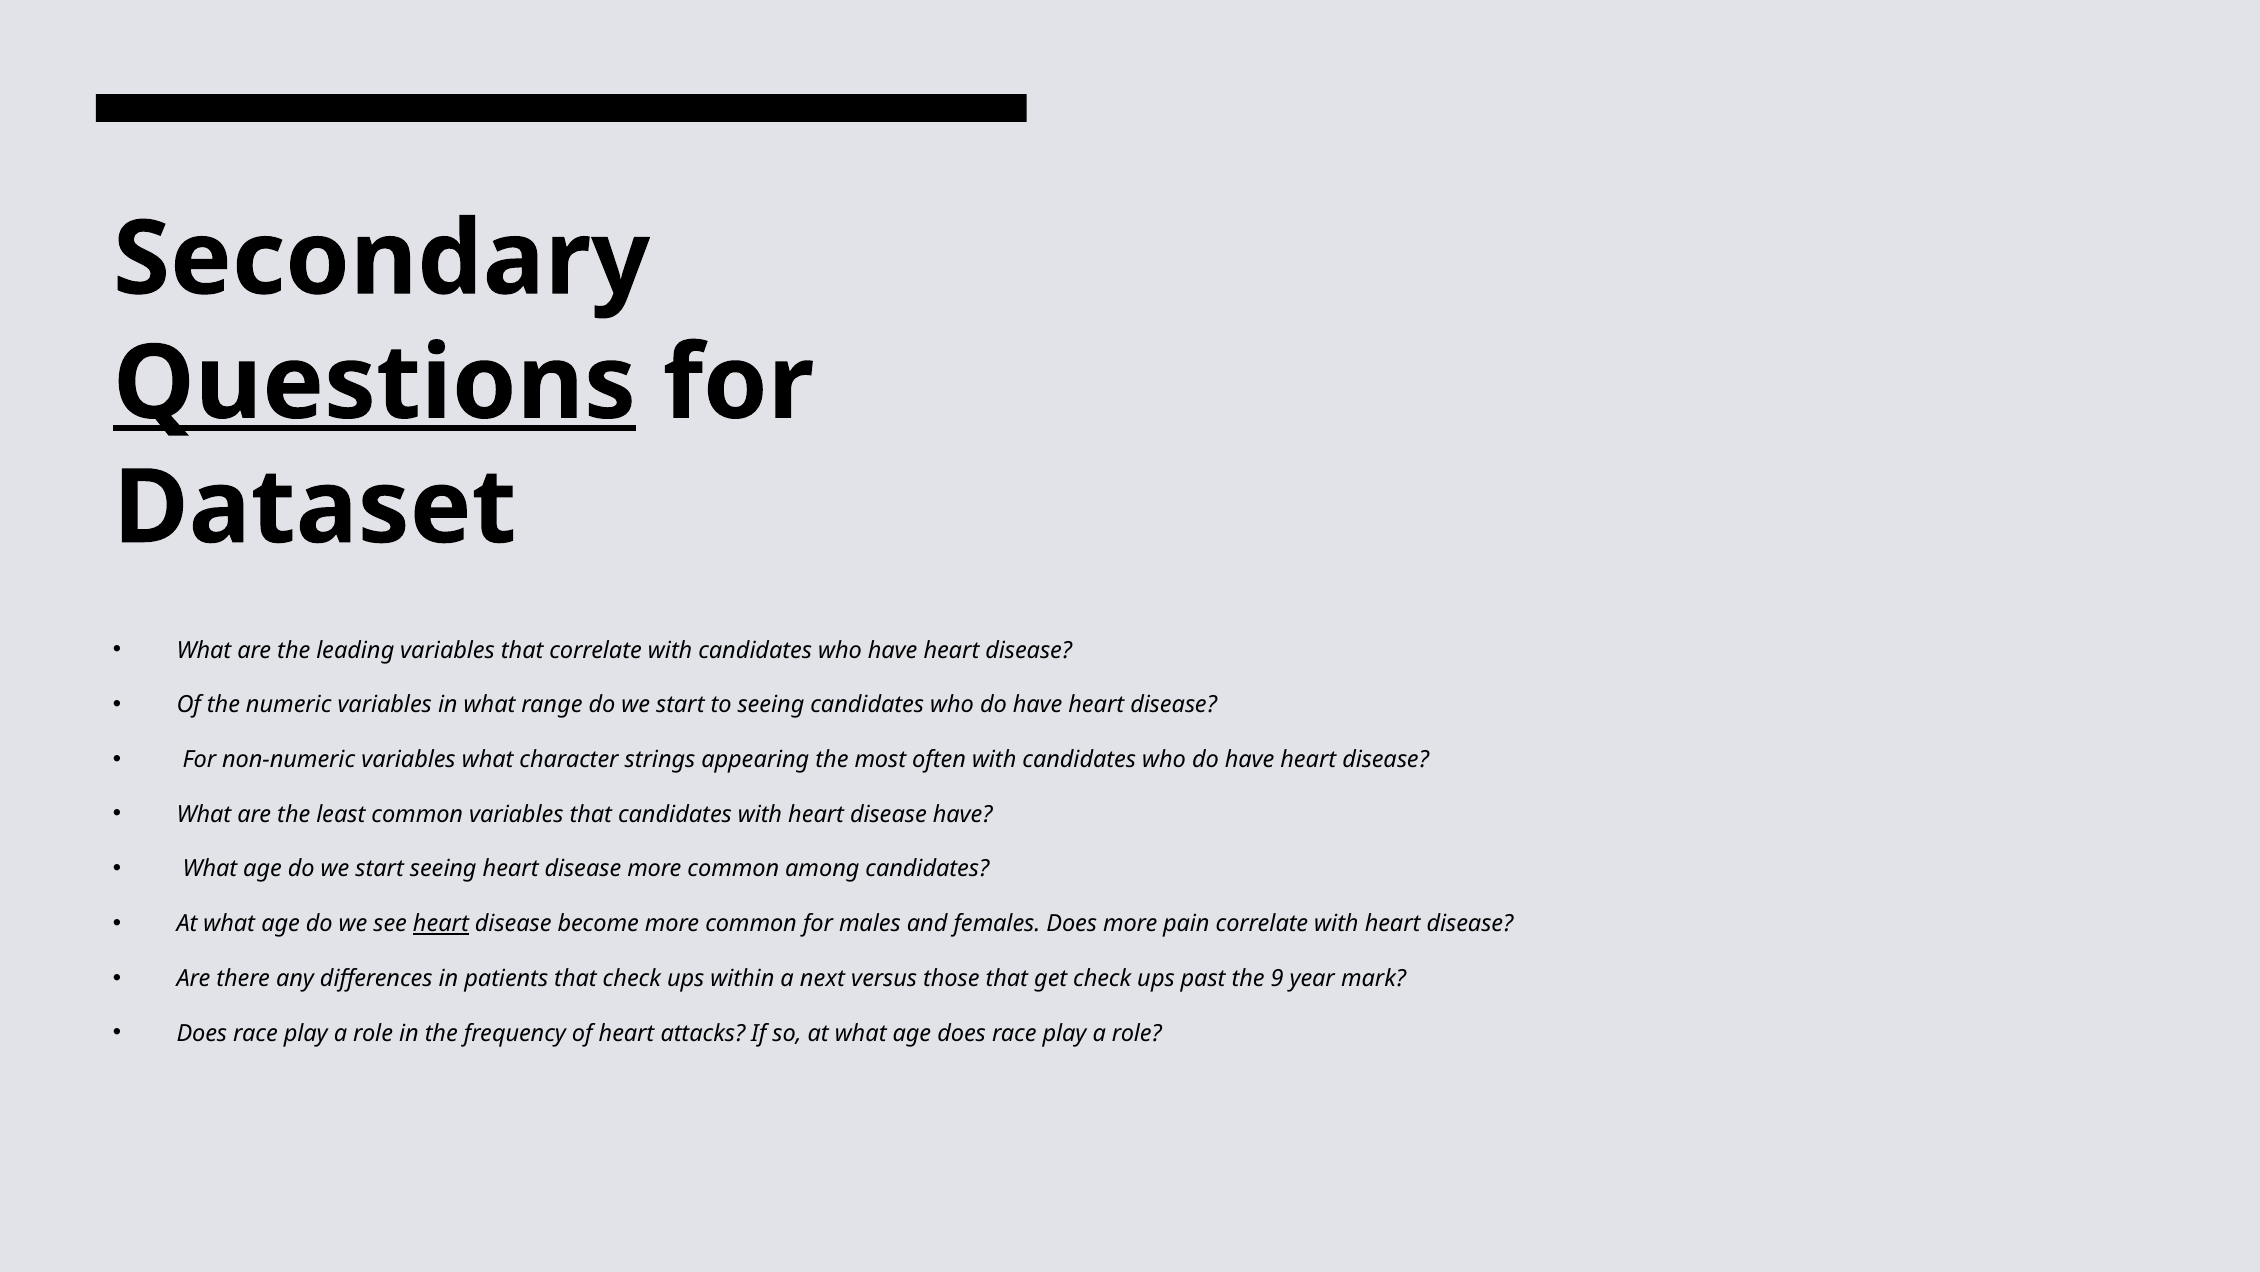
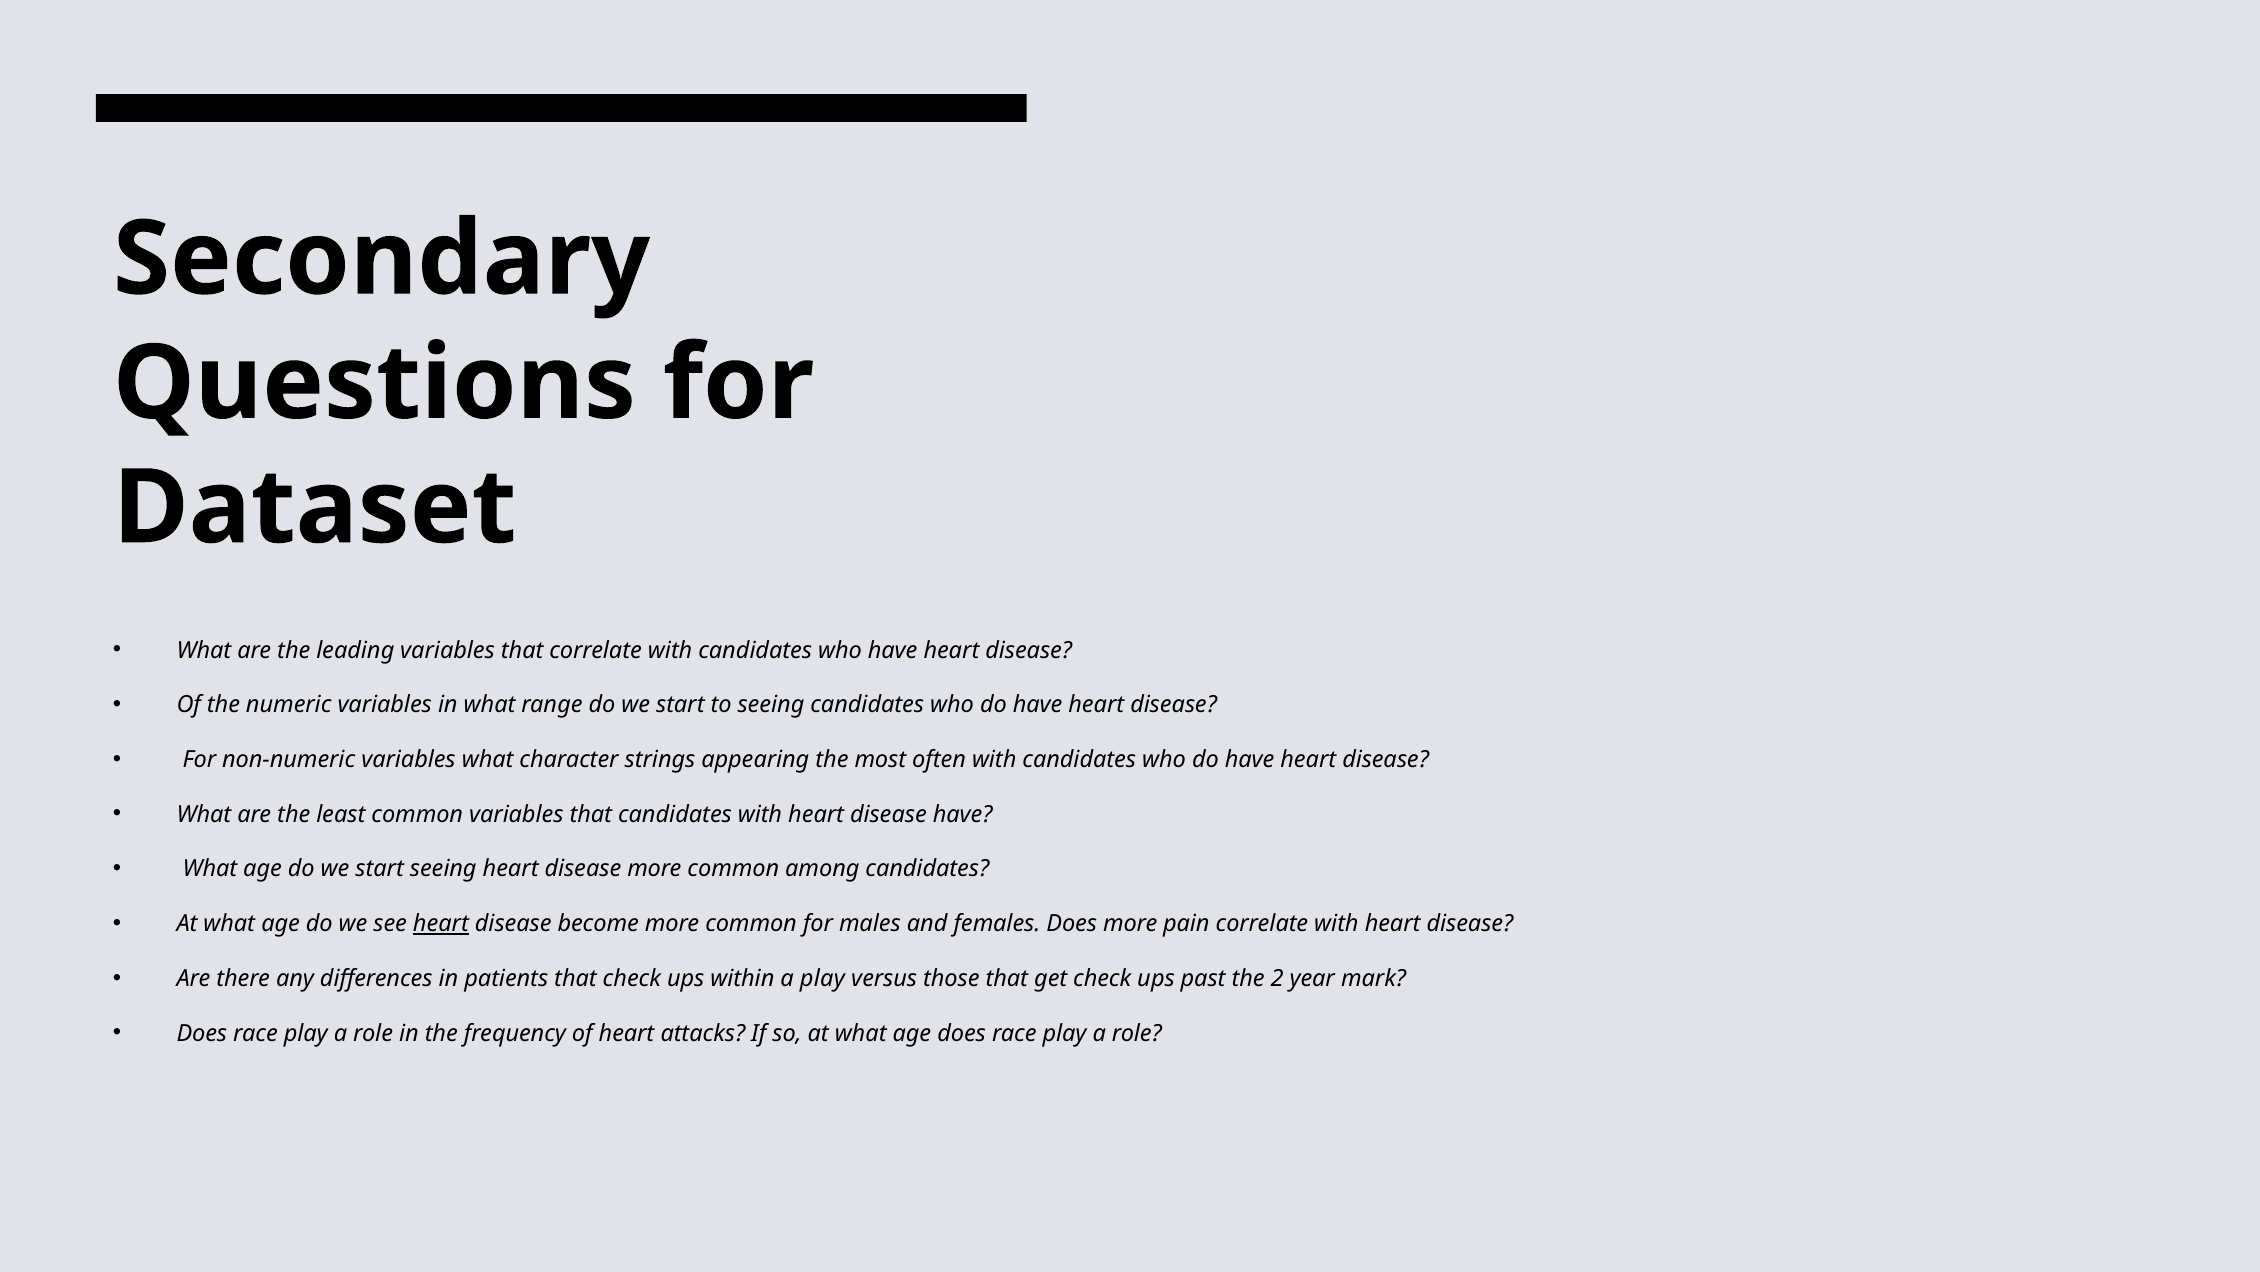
Questions underline: present -> none (374, 383)
a next: next -> play (822, 978)
9: 9 -> 2 (1277, 978)
